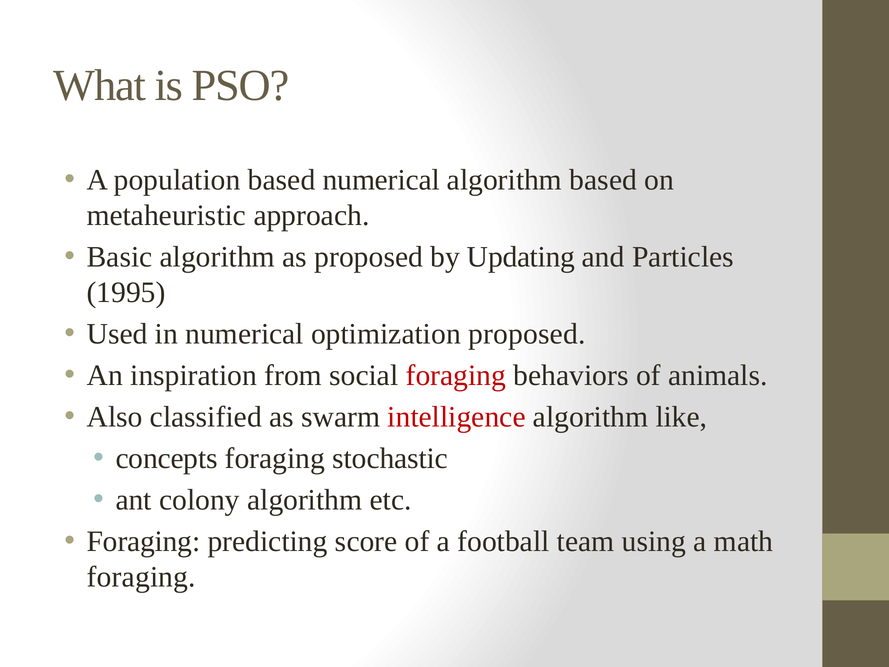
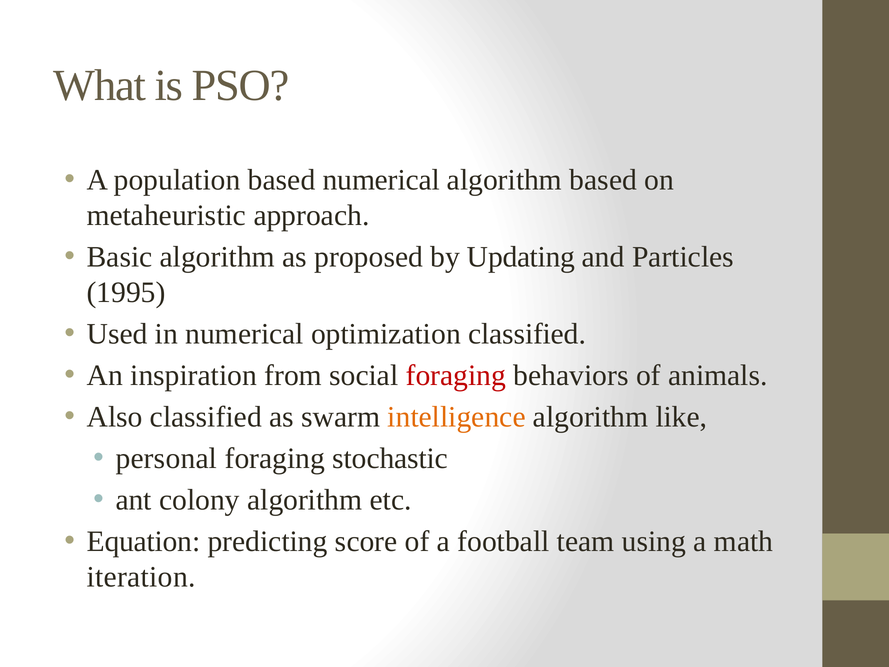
optimization proposed: proposed -> classified (527, 334)
intelligence colour: red -> orange (457, 417)
concepts: concepts -> personal (166, 458)
Foraging: Foraging -> Equation (143, 541)
foraging: foraging -> iteration (141, 577)
